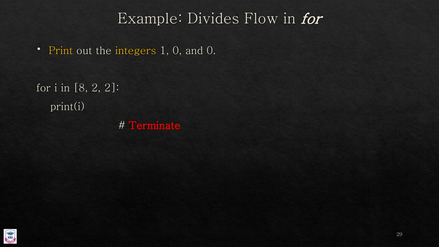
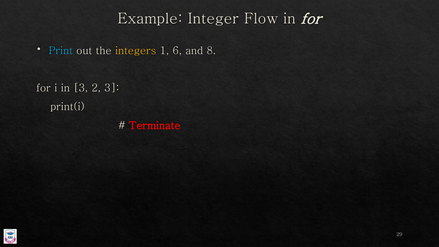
Divides: Divides -> Integer (213, 19)
Print colour: yellow -> light blue (61, 51)
1 0: 0 -> 6 (177, 51)
and 0: 0 -> 8 (211, 51)
in 8: 8 -> 3 (81, 88)
2 2: 2 -> 3 (112, 88)
